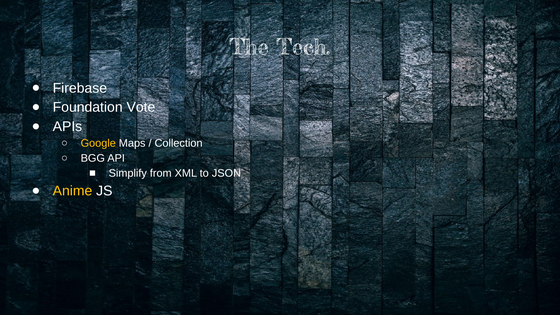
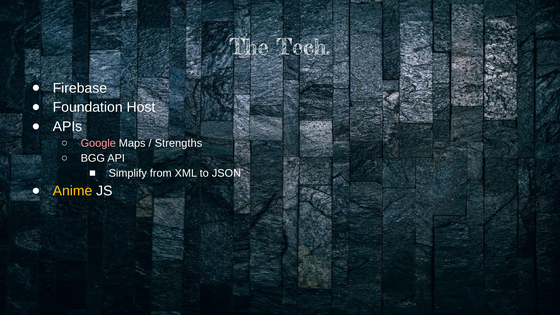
Vote: Vote -> Host (141, 107)
Google colour: yellow -> pink (98, 143)
Collection: Collection -> Strengths (179, 143)
